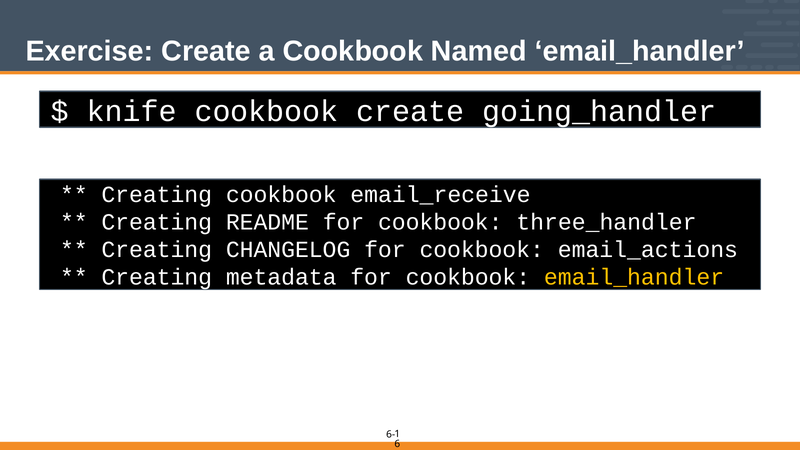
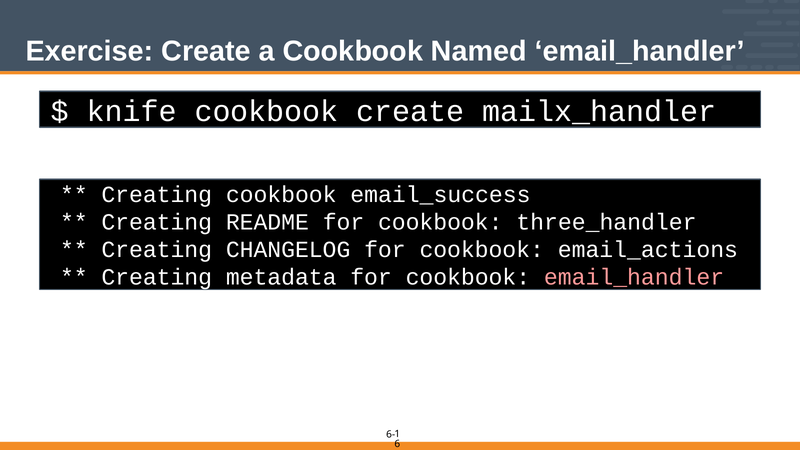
going_handler: going_handler -> mailx_handler (599, 111)
email_receive: email_receive -> email_success (440, 195)
email_handler colour: yellow -> pink (634, 277)
